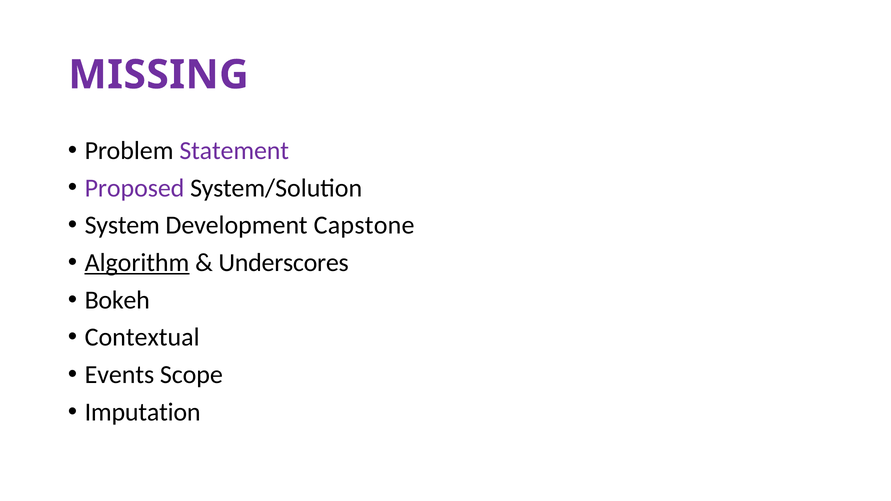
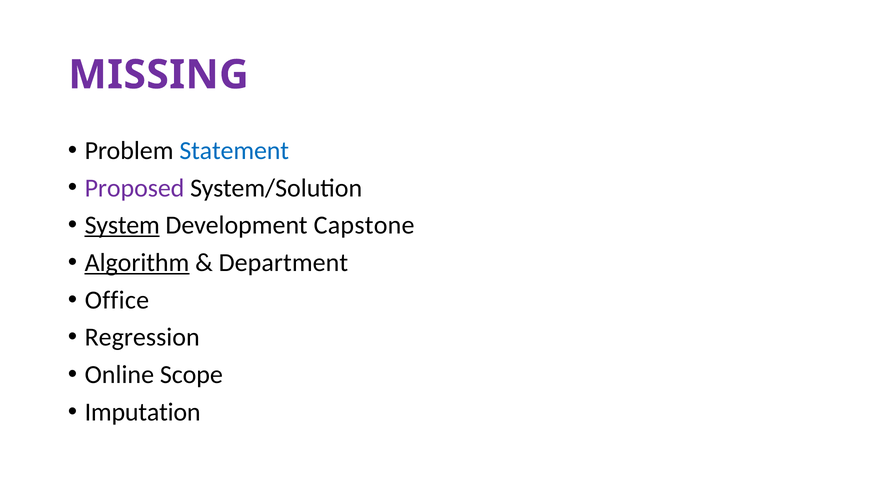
Statement colour: purple -> blue (234, 151)
System underline: none -> present (122, 225)
Underscores: Underscores -> Department (283, 263)
Bokeh: Bokeh -> Office (117, 300)
Contextual: Contextual -> Regression (142, 337)
Events: Events -> Online (119, 375)
